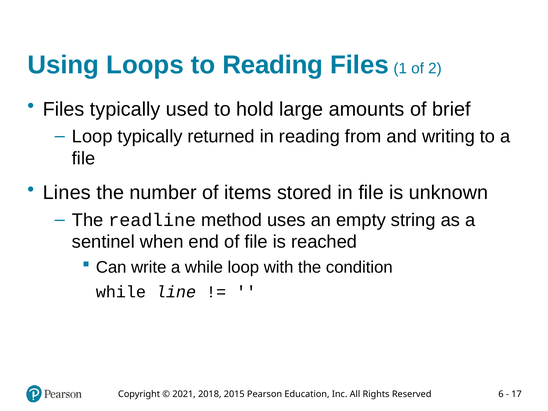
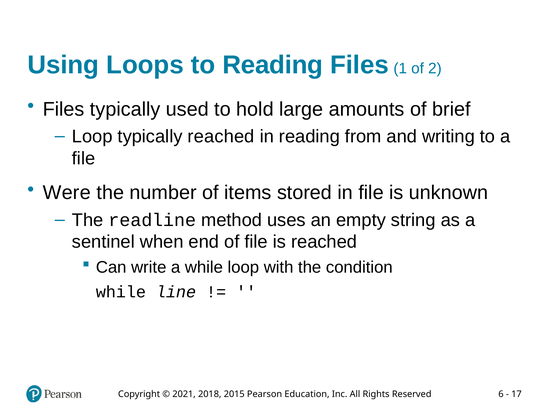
typically returned: returned -> reached (221, 136)
Lines: Lines -> Were (67, 193)
